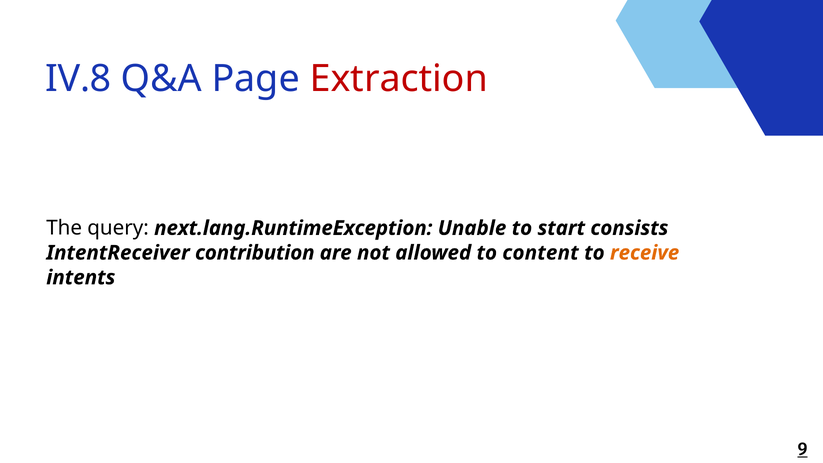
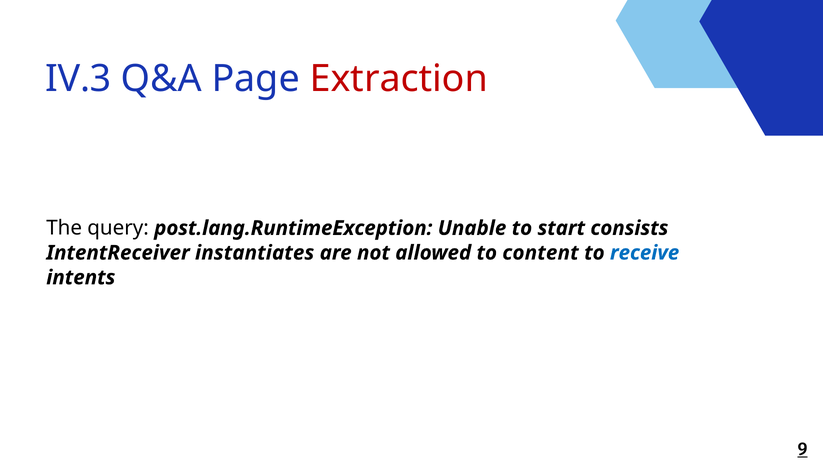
IV.8: IV.8 -> IV.3 (78, 79)
next.lang.RuntimeException: next.lang.RuntimeException -> post.lang.RuntimeException (293, 228)
contribution: contribution -> instantiates (255, 253)
receive colour: orange -> blue (645, 253)
